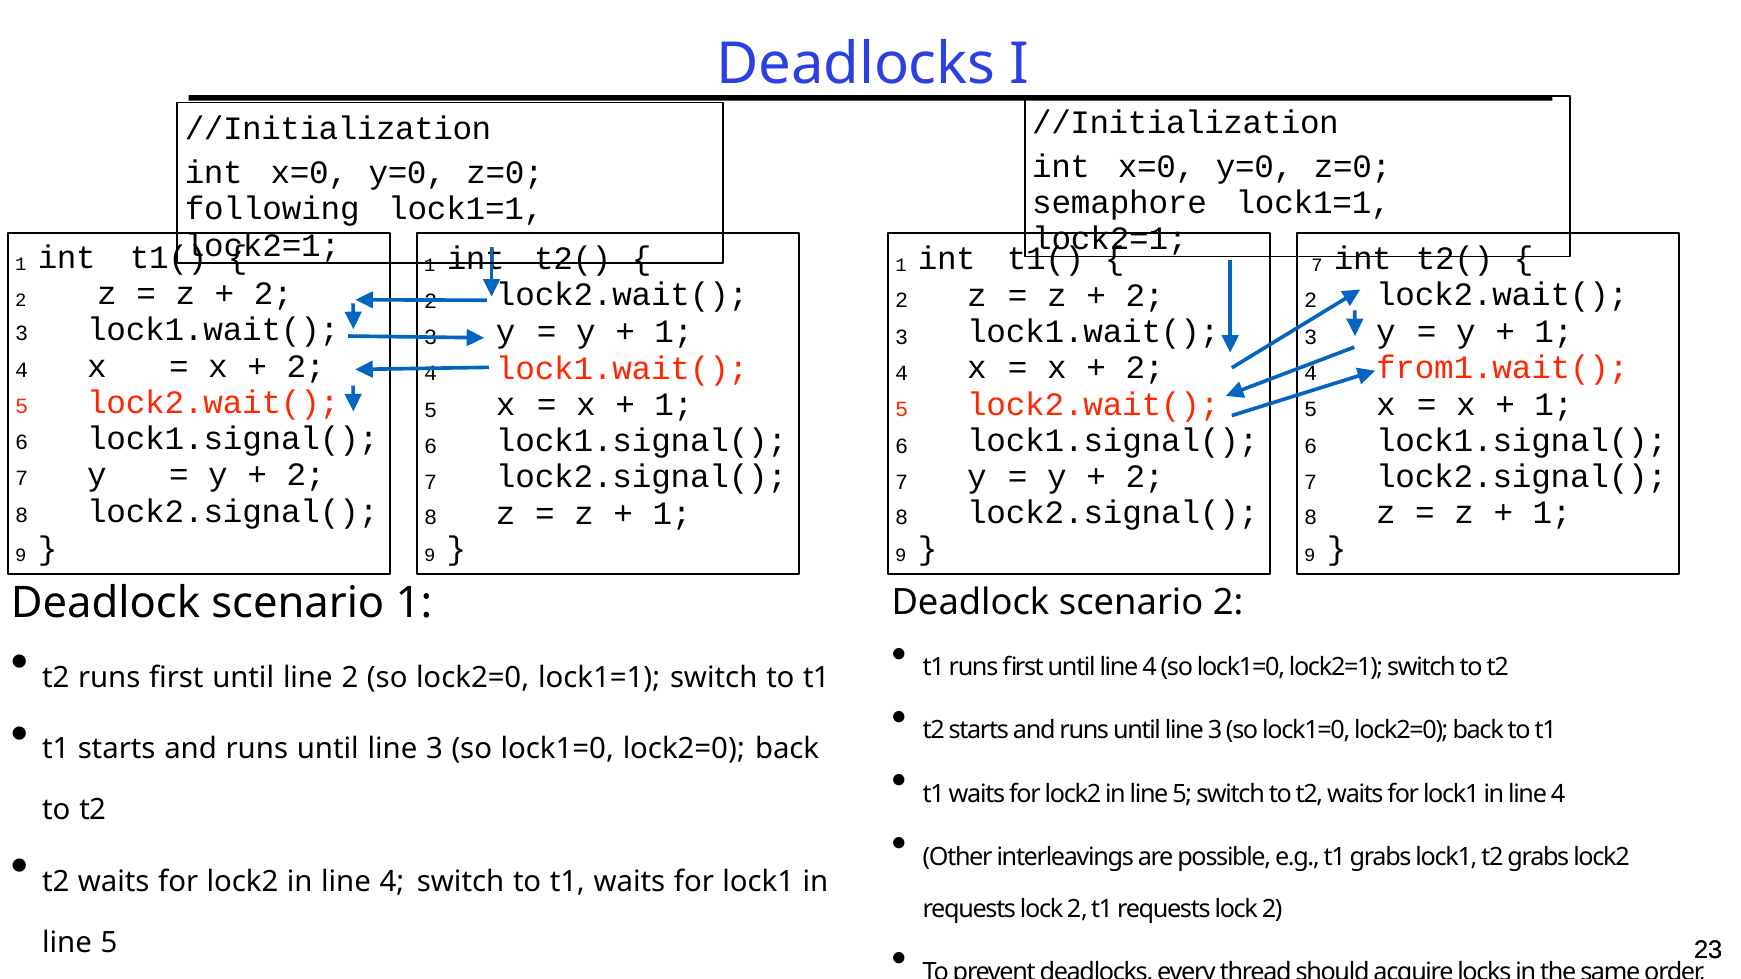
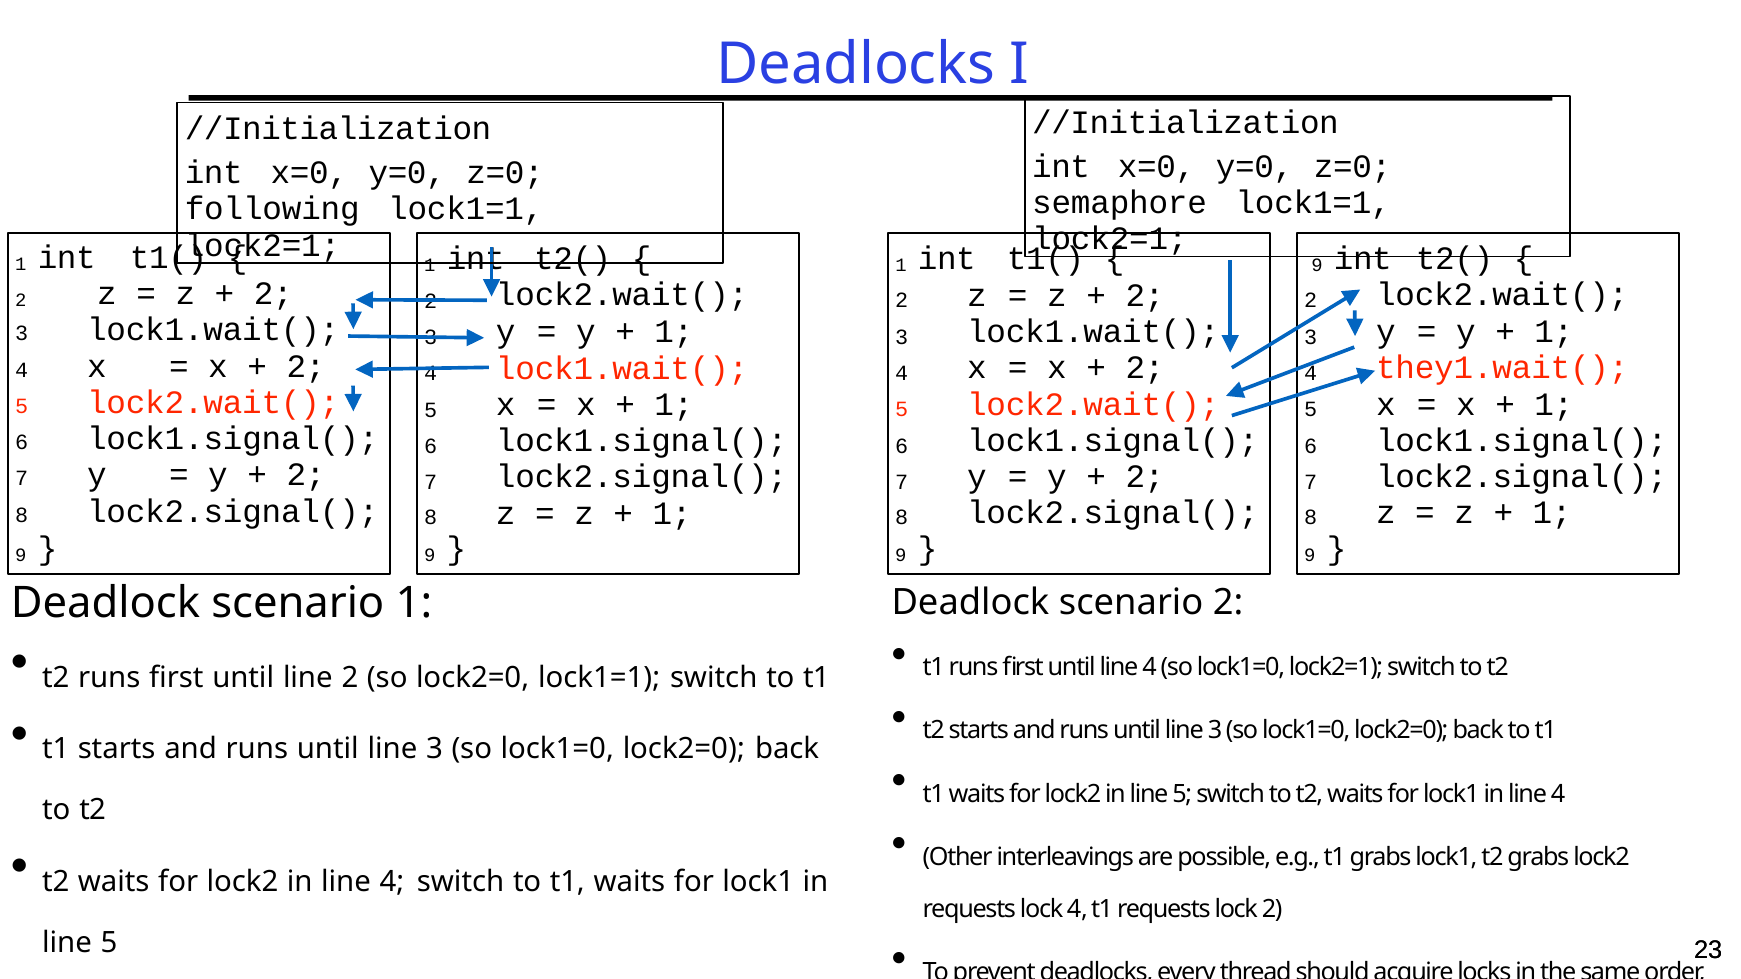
7: 7 -> 9 (1317, 265)
from1.wait(: from1.wait( -> they1.wait( (1502, 368)
2: 2 -> 4 (1077, 909)
